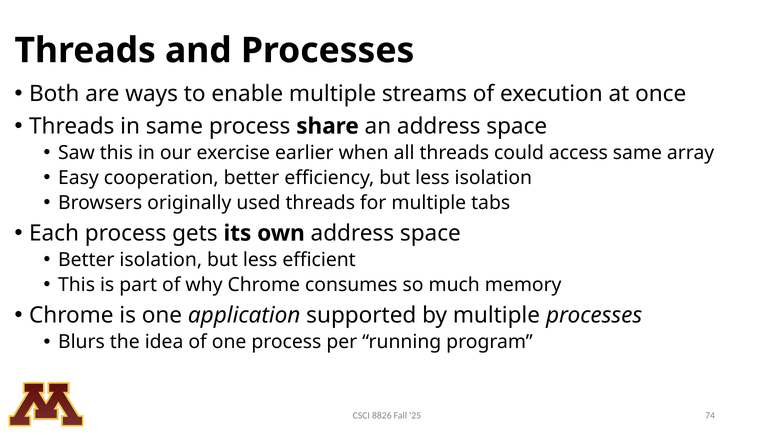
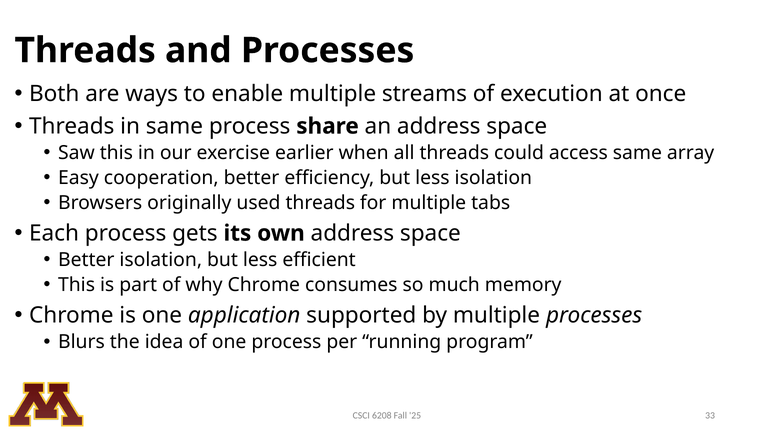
8826: 8826 -> 6208 (382, 416)
74: 74 -> 33 (710, 416)
